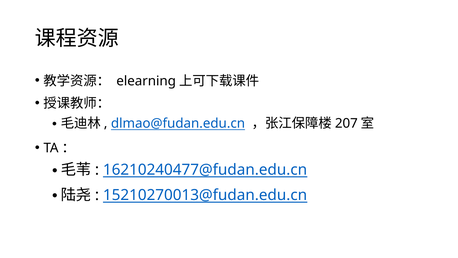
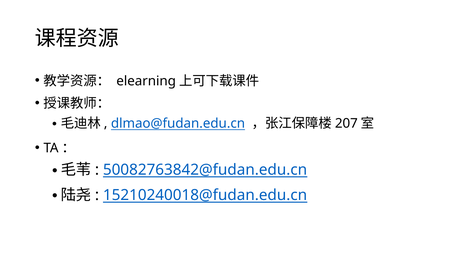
16210240477@fudan.edu.cn: 16210240477@fudan.edu.cn -> 50082763842@fudan.edu.cn (205, 170)
15210270013@fudan.edu.cn: 15210270013@fudan.edu.cn -> 15210240018@fudan.edu.cn (205, 195)
